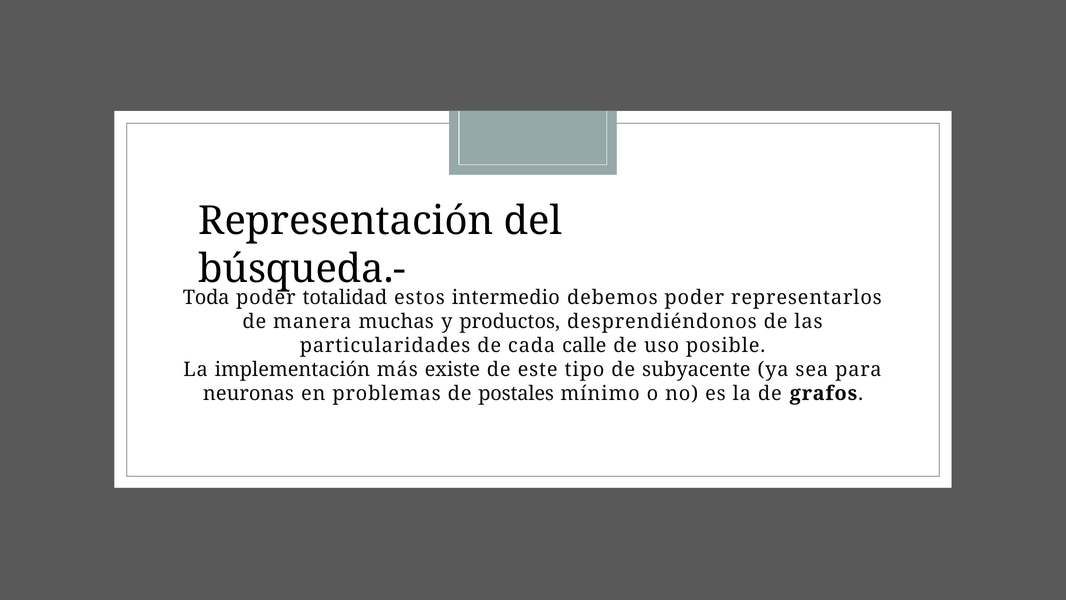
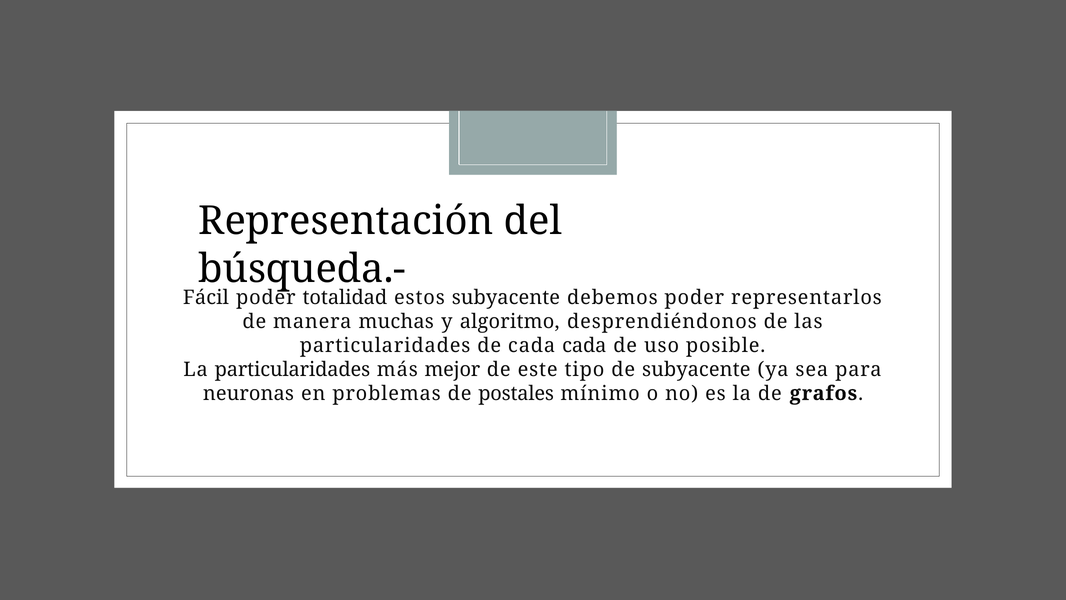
Toda: Toda -> Fácil (206, 297)
estos intermedio: intermedio -> subyacente (506, 297)
productos: productos -> algoritmo (510, 321)
cada calle: calle -> cada (584, 345)
La implementación: implementación -> particularidades (292, 369)
existe: existe -> mejor (452, 369)
